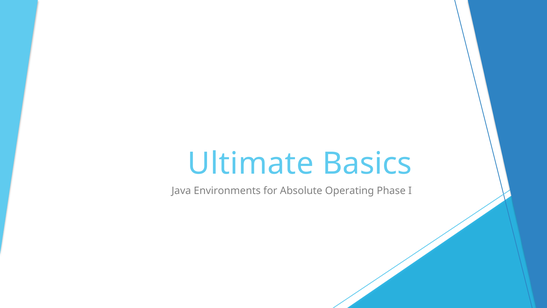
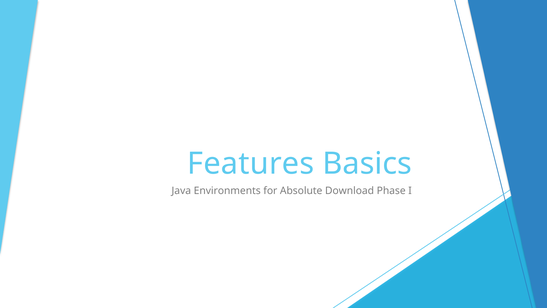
Ultimate: Ultimate -> Features (251, 163)
Operating: Operating -> Download (350, 191)
